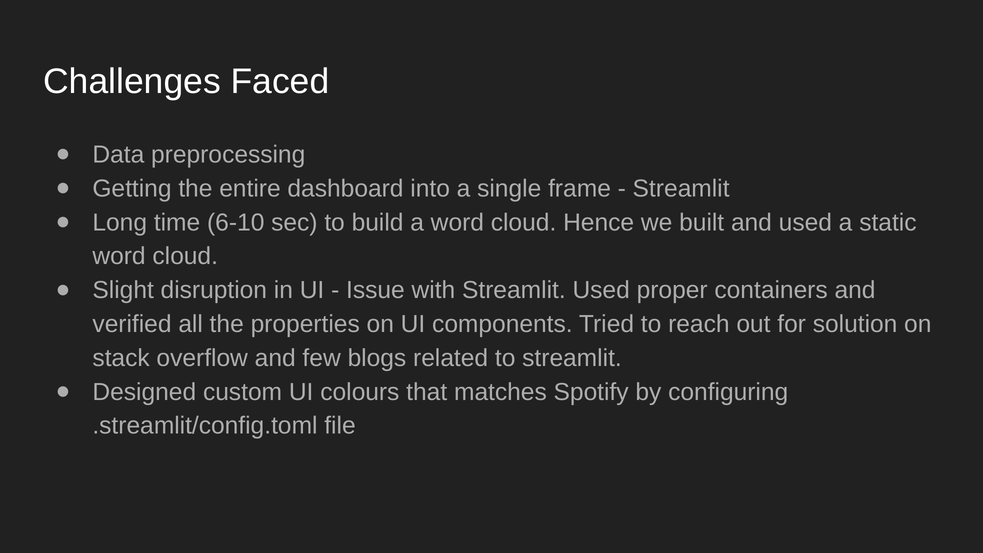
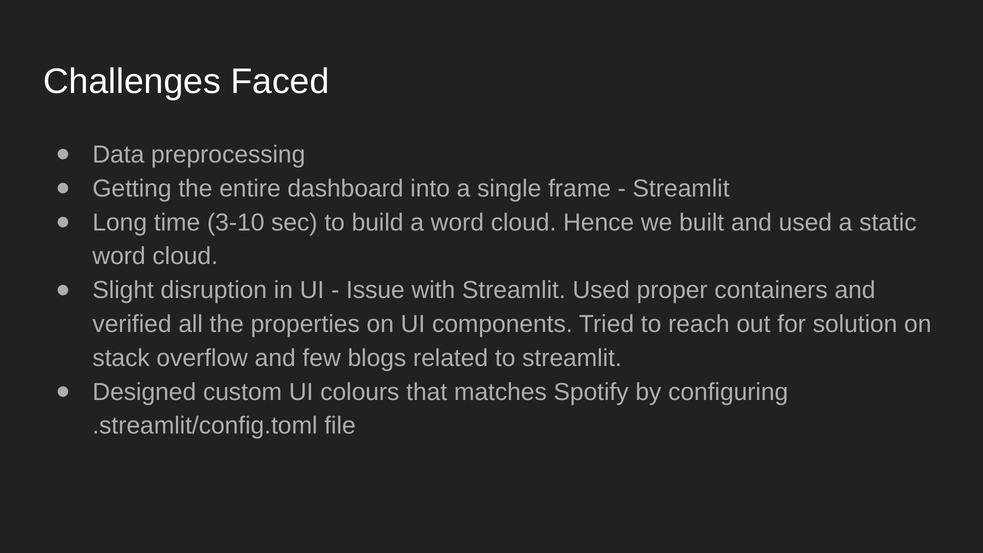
6-10: 6-10 -> 3-10 (236, 222)
